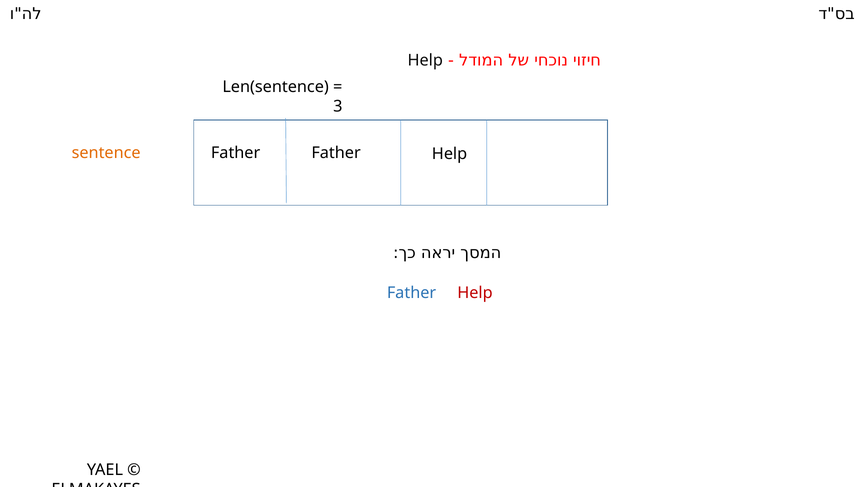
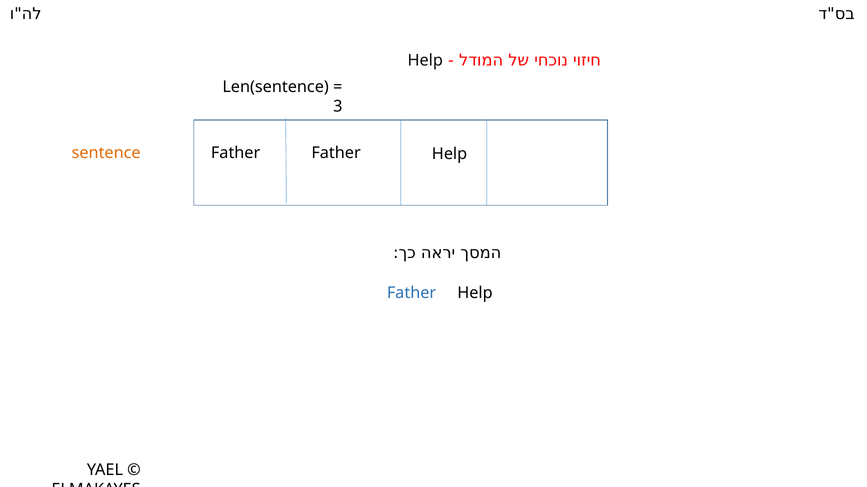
Help colour: red -> black (475, 293)
